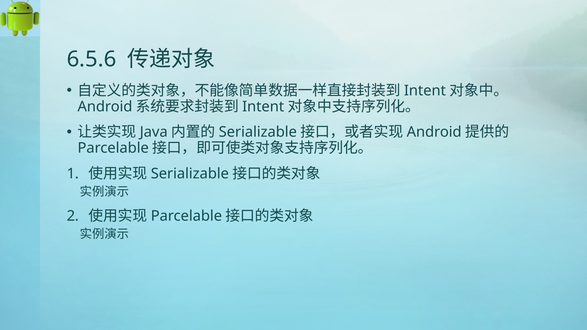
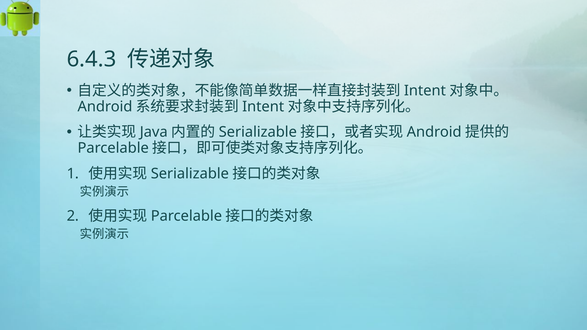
6.5.6: 6.5.6 -> 6.4.3 (91, 59)
